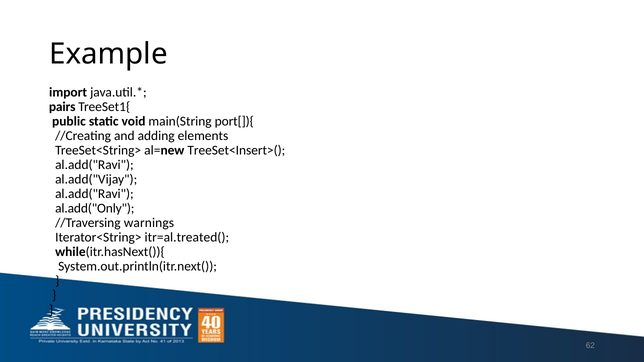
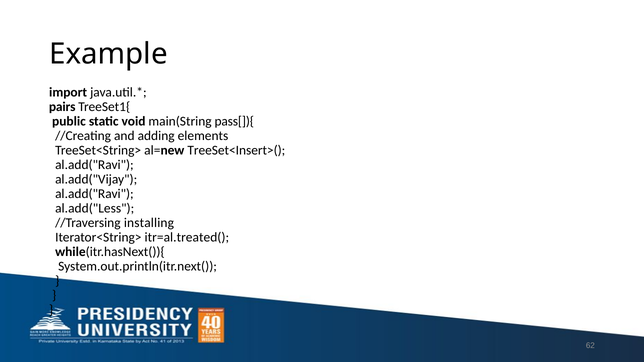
port[]){: port[]){ -> pass[]){ (234, 122)
al.add("Only: al.add("Only -> al.add("Less (95, 209)
warnings: warnings -> installing (149, 223)
